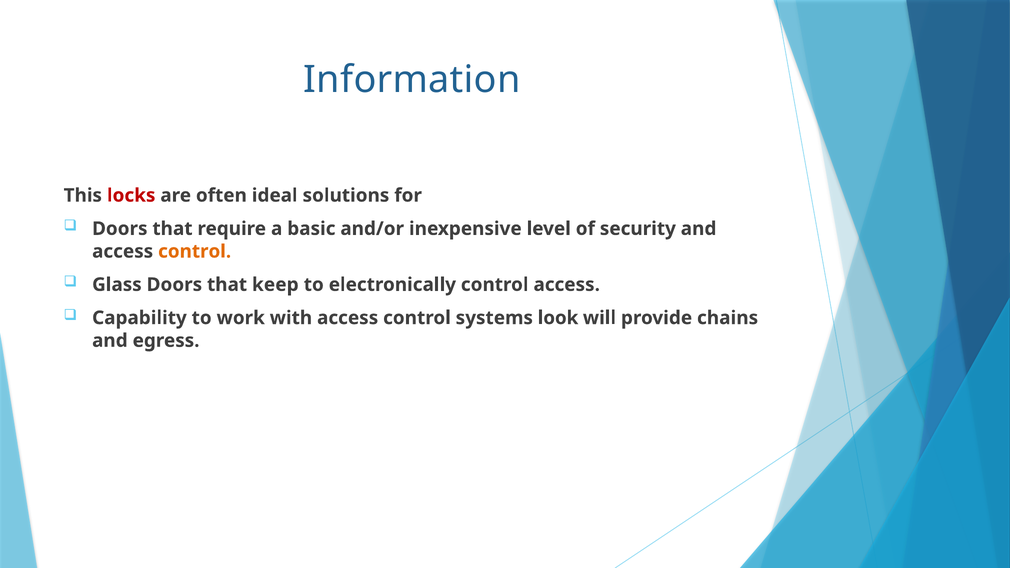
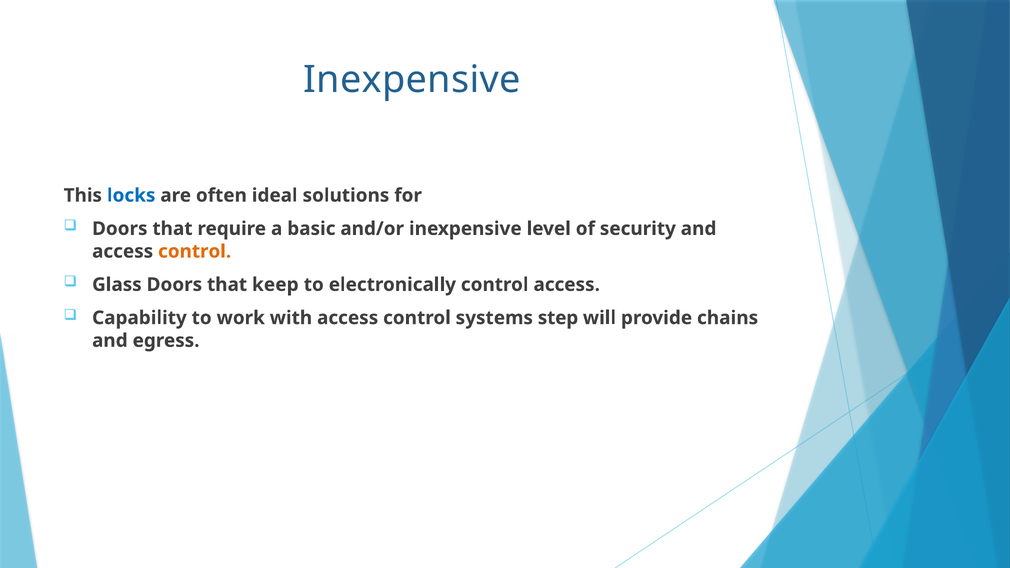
Information: Information -> Inexpensive (412, 80)
locks colour: red -> blue (131, 195)
look: look -> step (558, 318)
